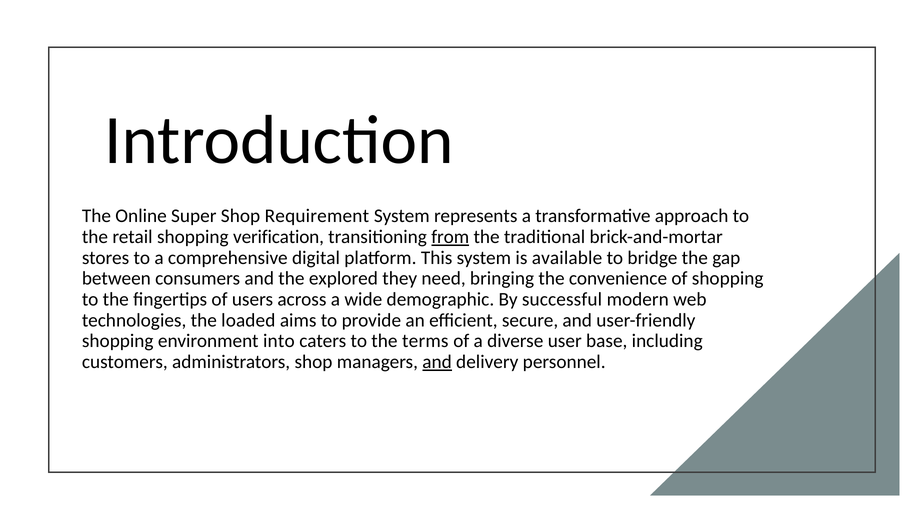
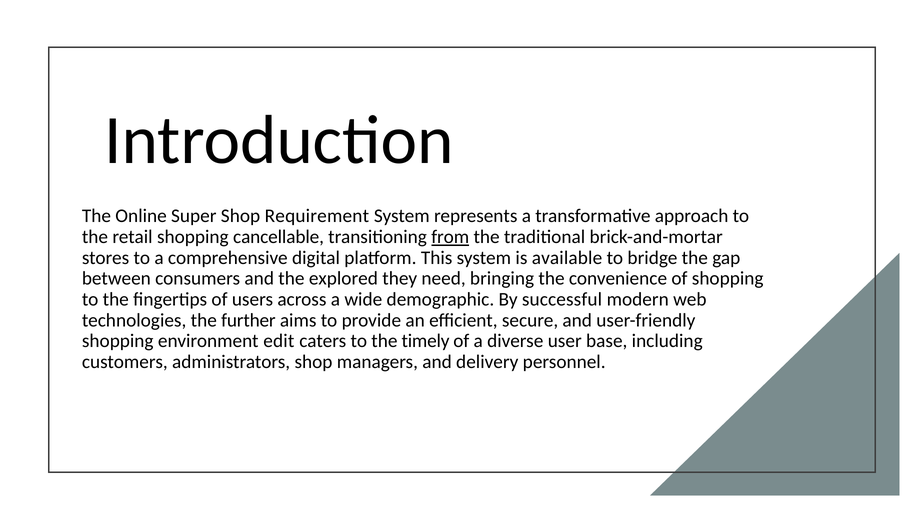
verification: verification -> cancellable (279, 237)
loaded: loaded -> further (248, 320)
into: into -> edit (279, 341)
terms: terms -> timely (425, 341)
and underline: present -> none (437, 362)
